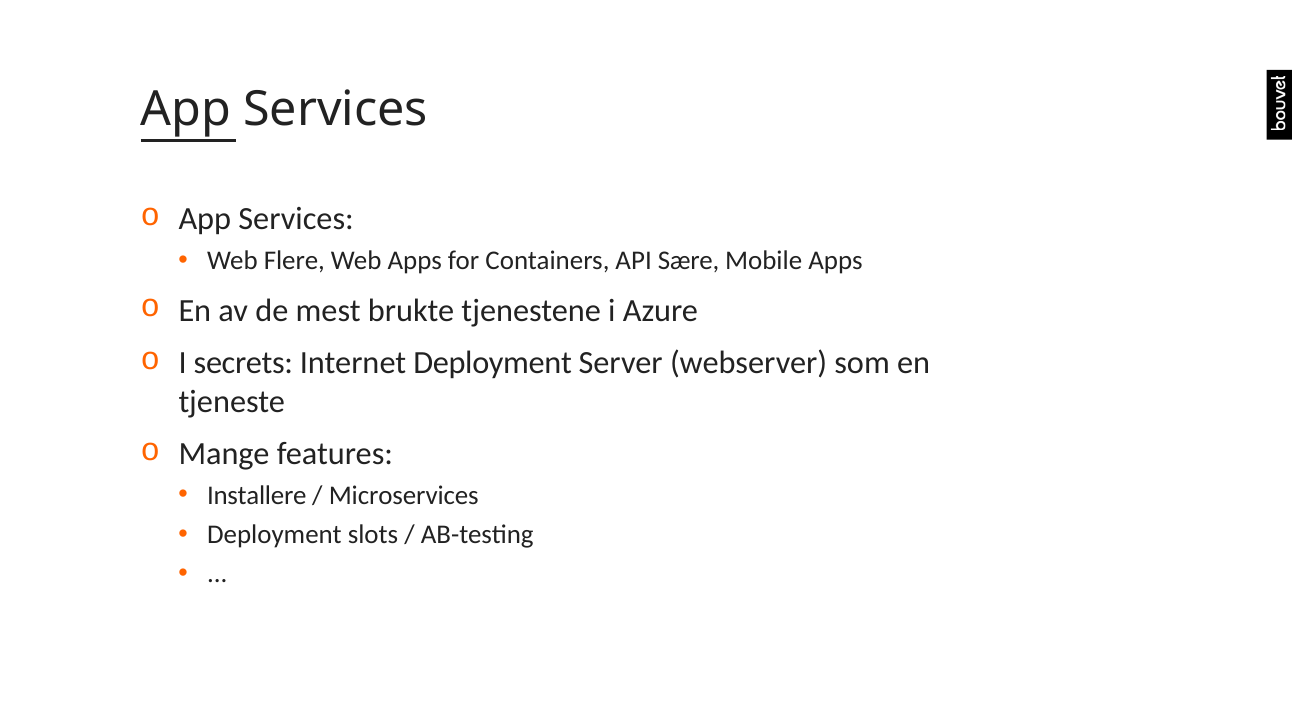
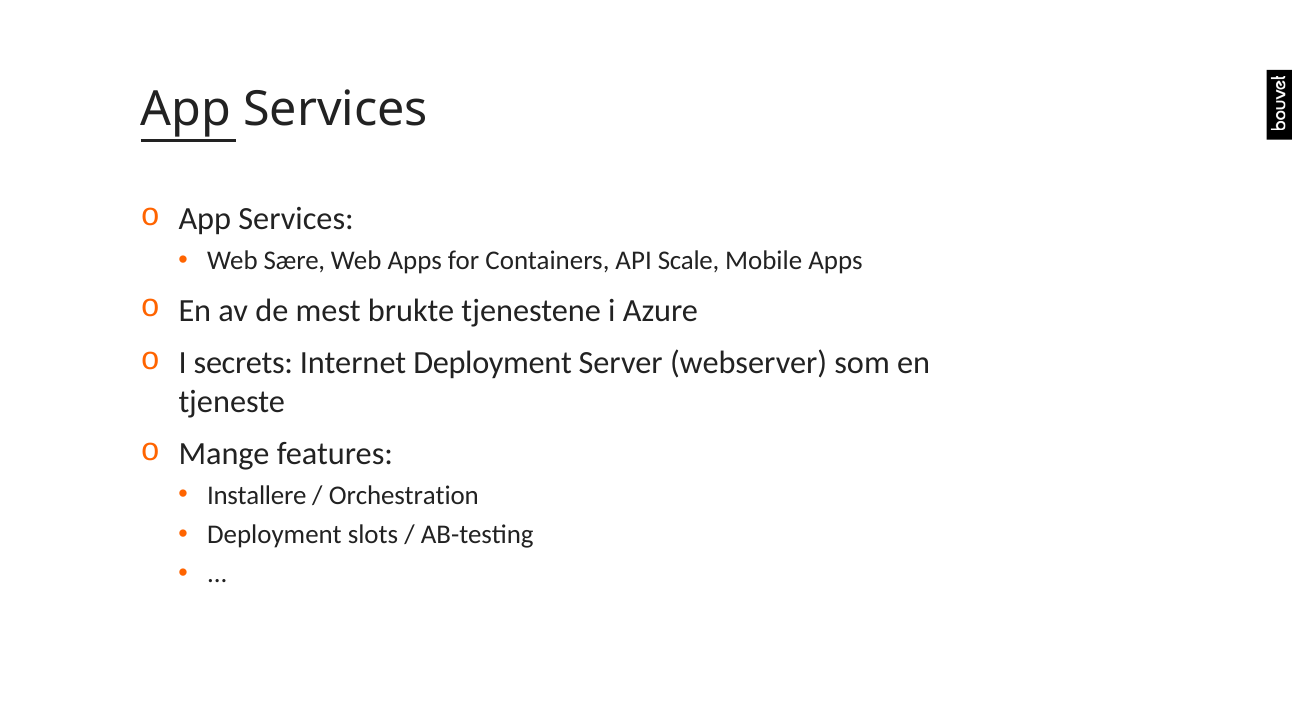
Flere: Flere -> Sære (294, 261)
Sære: Sære -> Scale (689, 261)
Microservices: Microservices -> Orchestration (404, 495)
